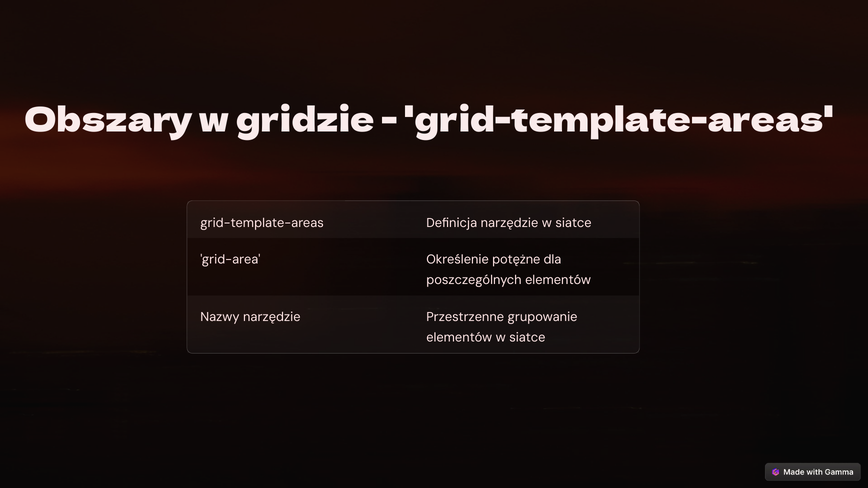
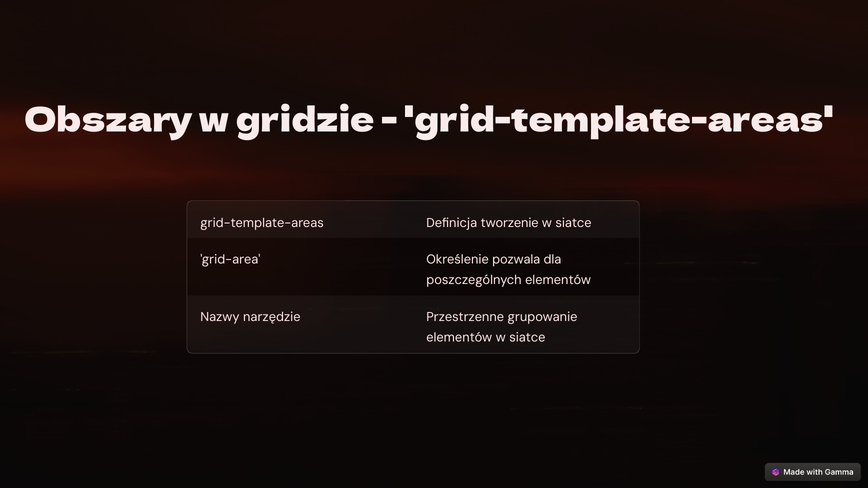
Definicja narzędzie: narzędzie -> tworzenie (510, 223)
potężne: potężne -> pozwala (516, 260)
